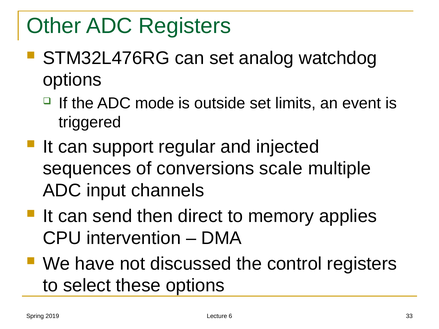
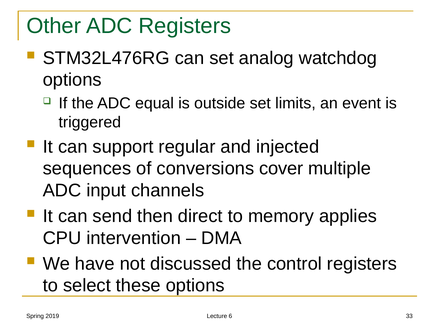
mode: mode -> equal (155, 103)
scale: scale -> cover (281, 169)
